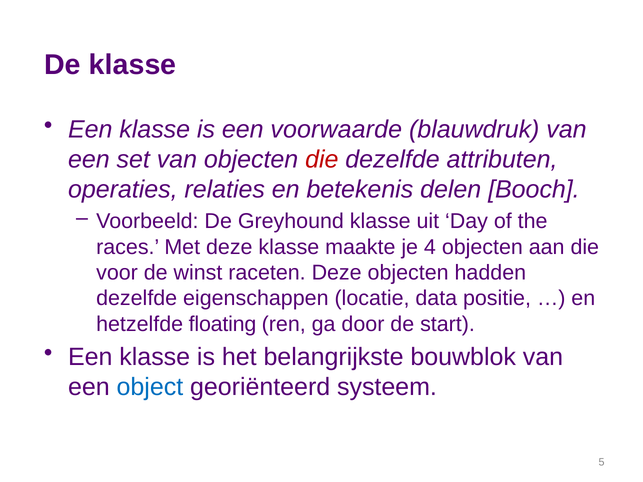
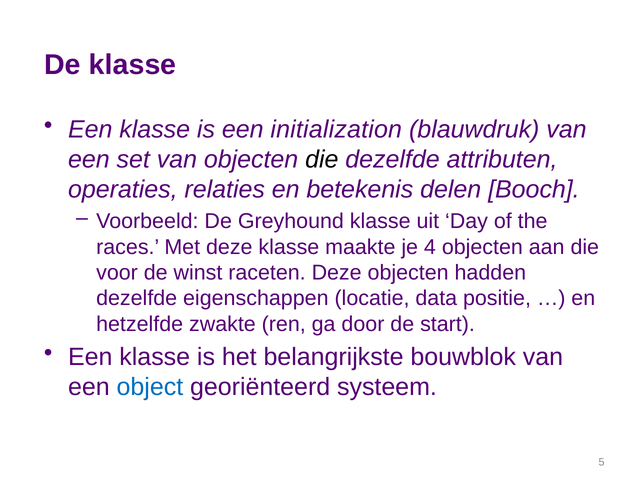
voorwaarde: voorwaarde -> initialization (336, 129)
die colour: red -> black (322, 159)
floating: floating -> zwakte (222, 324)
